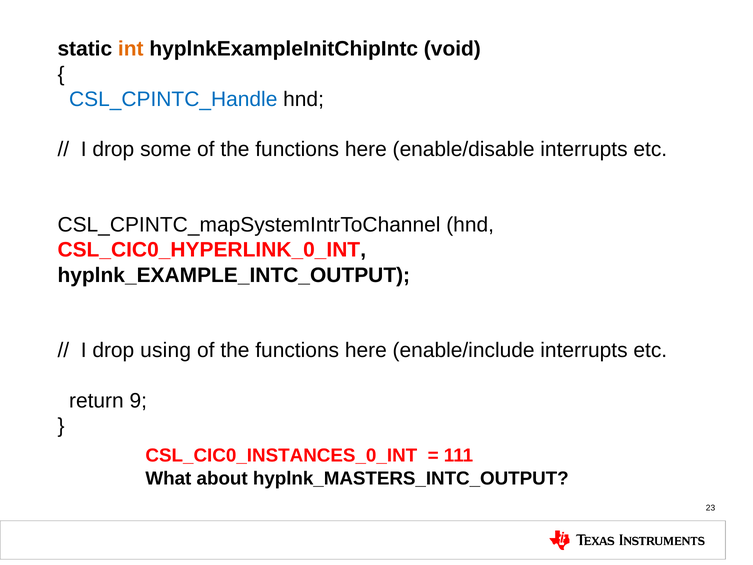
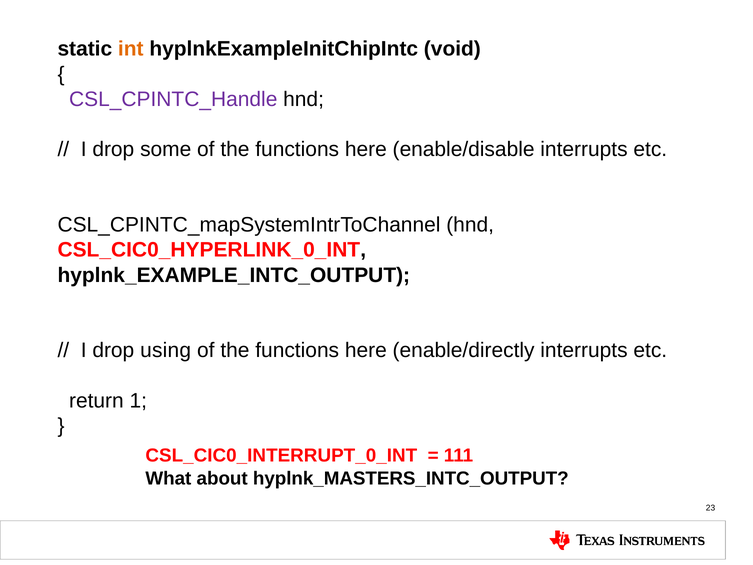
CSL_CPINTC_Handle colour: blue -> purple (173, 99)
enable/include: enable/include -> enable/directly (464, 350)
9: 9 -> 1 (138, 401)
CSL_CIC0_INSTANCES_0_INT: CSL_CIC0_INSTANCES_0_INT -> CSL_CIC0_INTERRUPT_0_INT (281, 456)
